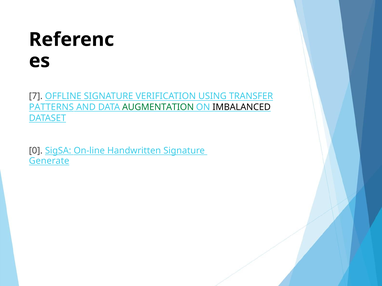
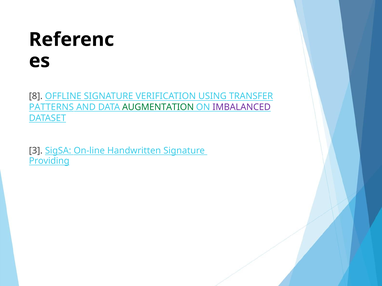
7: 7 -> 8 (36, 96)
IMBALANCED colour: black -> purple (242, 107)
0: 0 -> 3 (36, 151)
Generate: Generate -> Providing (49, 161)
